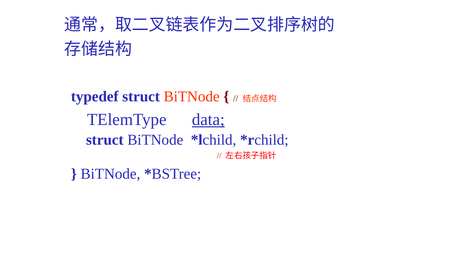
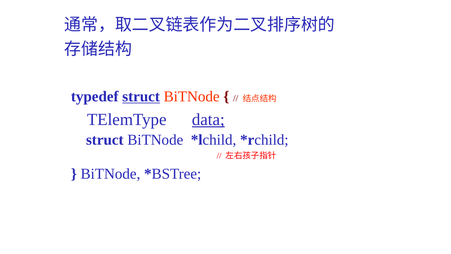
struct underline: none -> present (141, 96)
